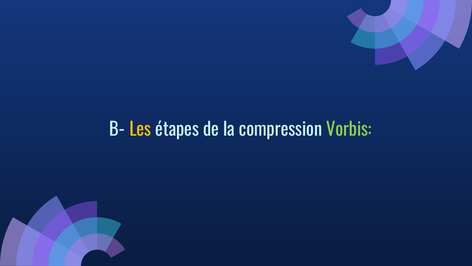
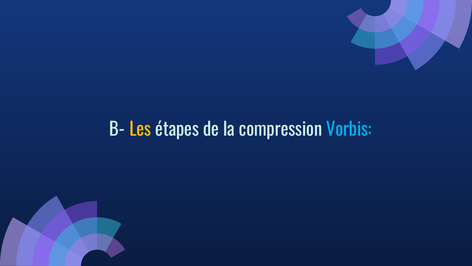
Vorbis colour: light green -> light blue (349, 130)
